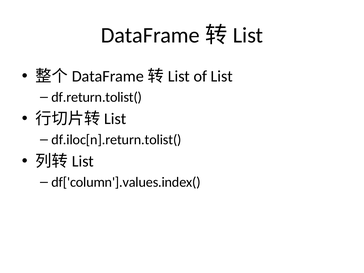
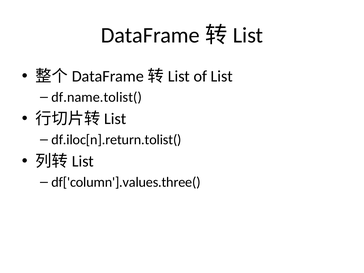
df.return.tolist(: df.return.tolist( -> df.name.tolist( (97, 97)
df['column'].values.index(: df['column'].values.index( -> df['column'].values.three( (126, 182)
